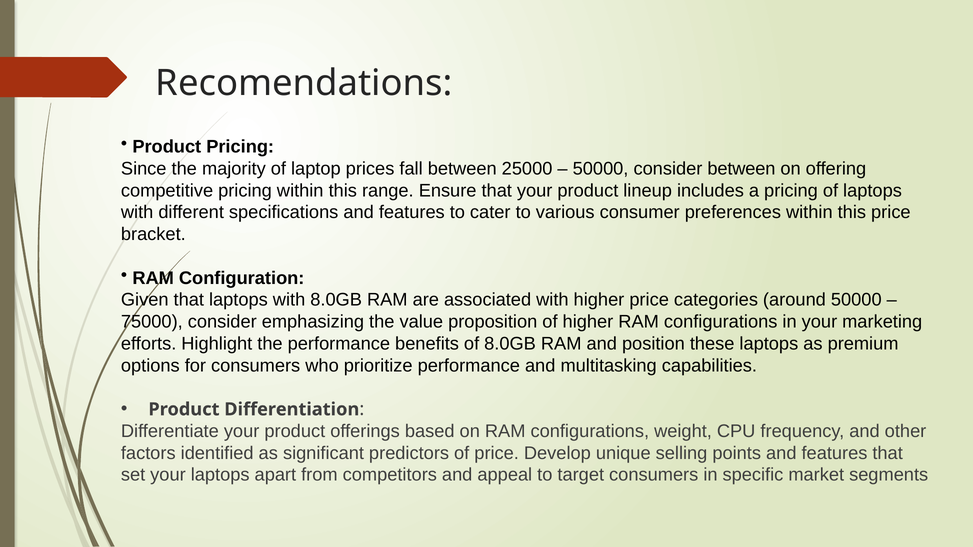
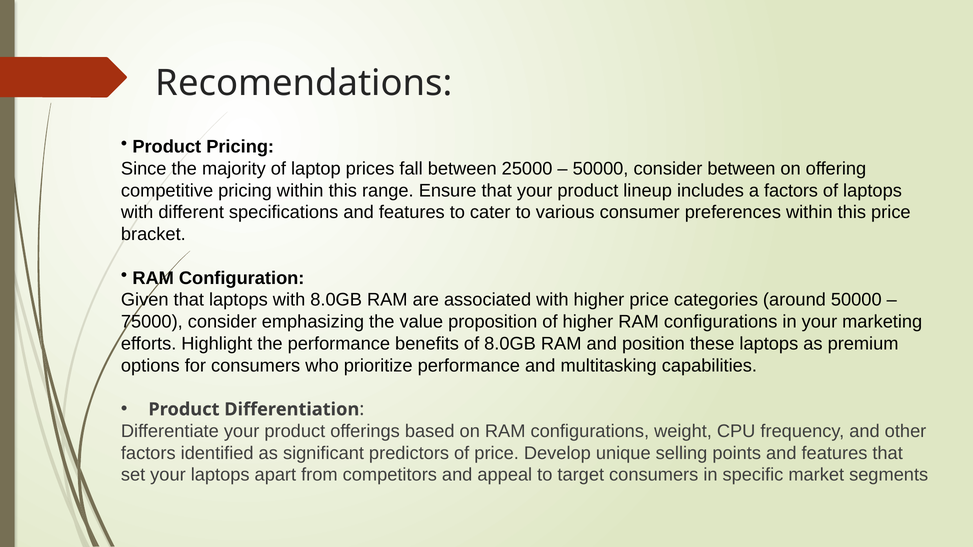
a pricing: pricing -> factors (791, 191)
